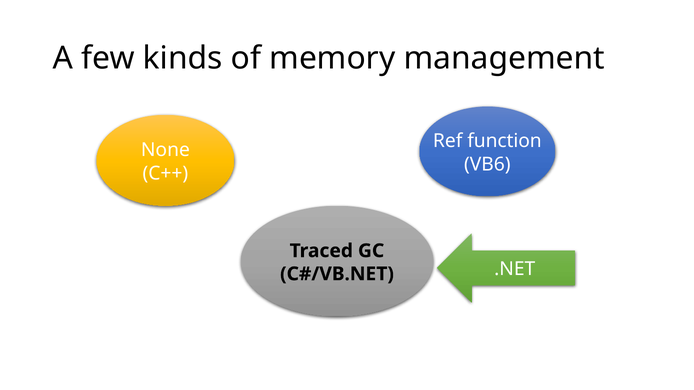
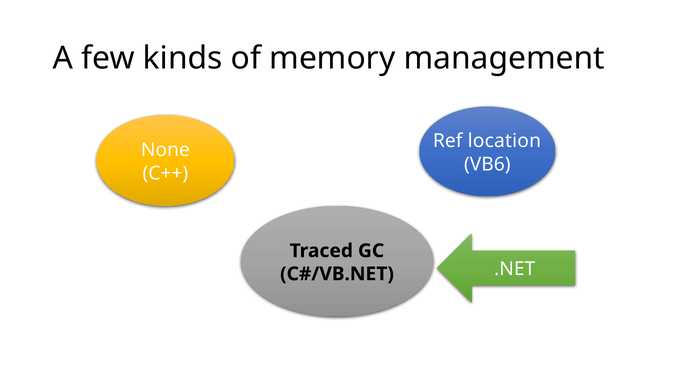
function: function -> location (504, 141)
